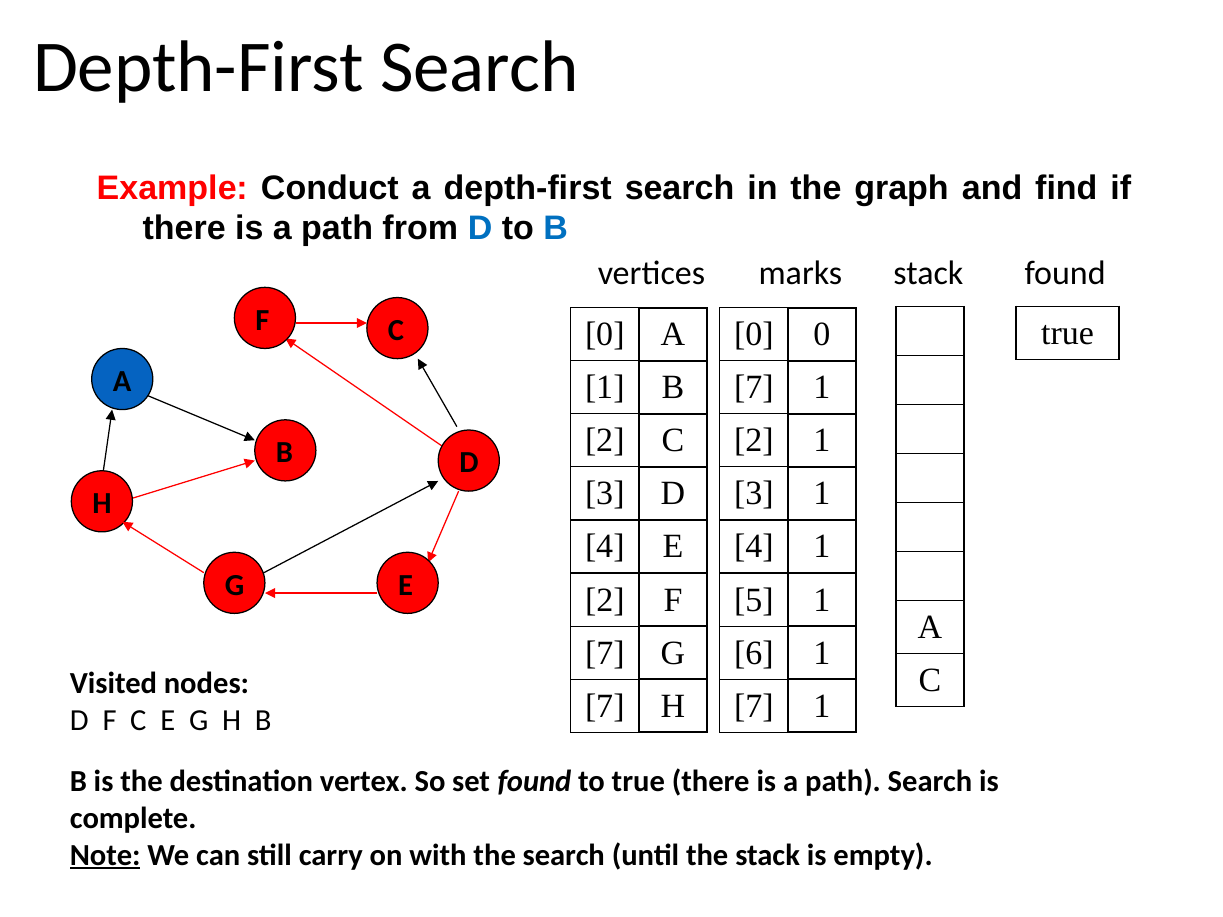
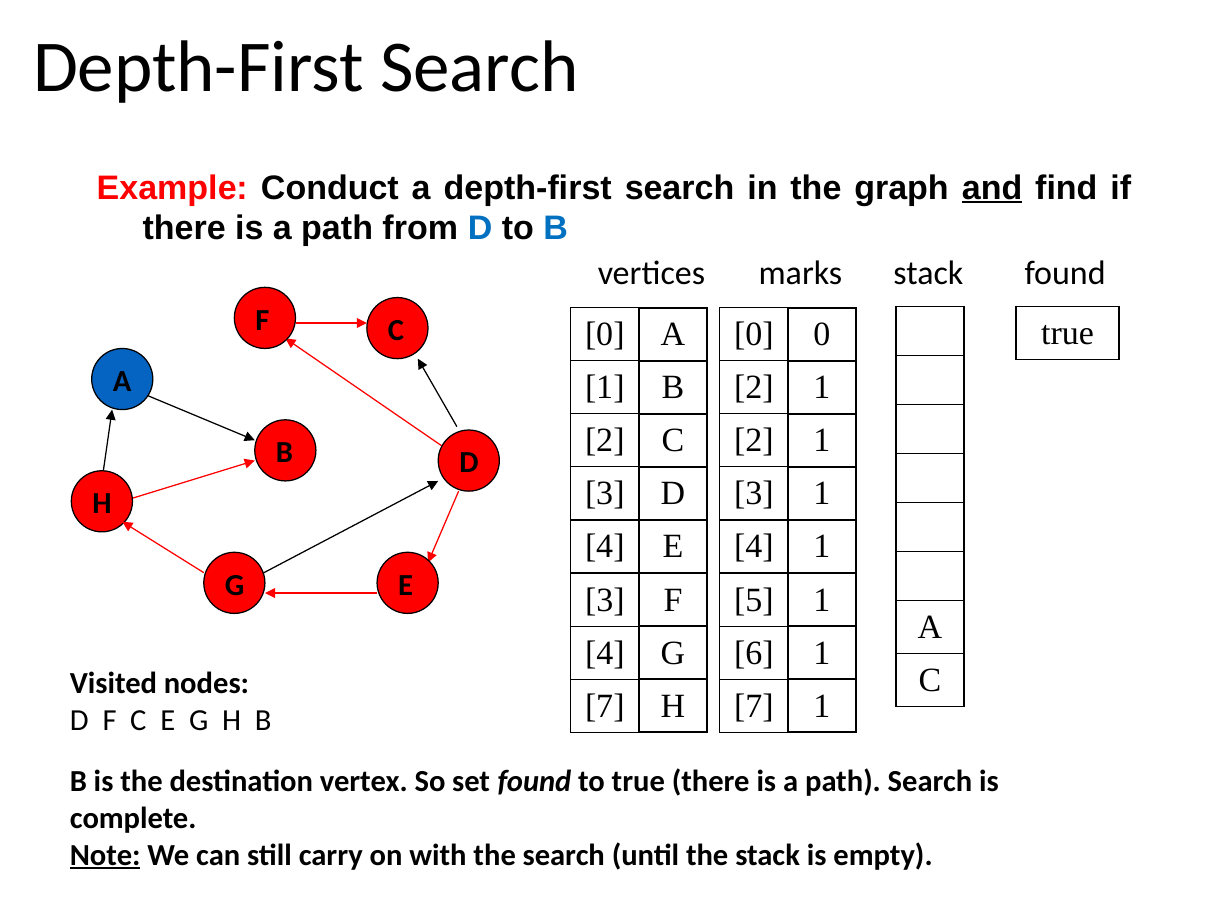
and underline: none -> present (992, 188)
7: 7 -> 2 (754, 388)
2: 2 -> 3 (605, 600)
7: 7 -> 4 (605, 653)
